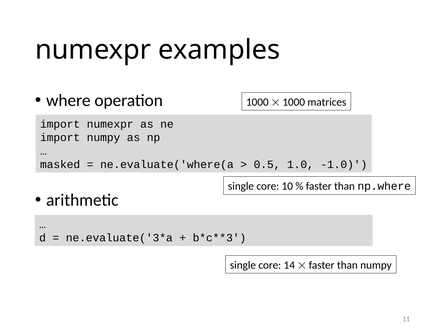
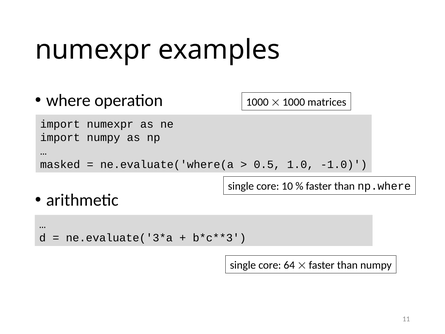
14: 14 -> 64 (289, 265)
